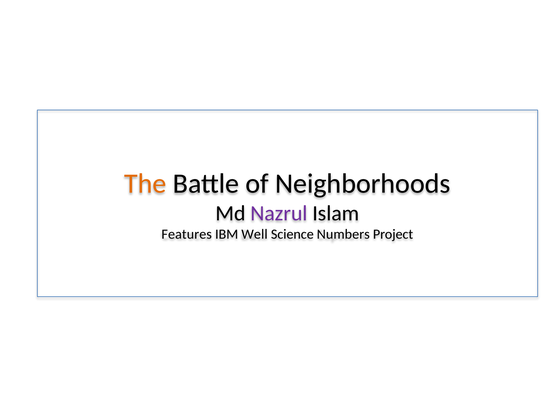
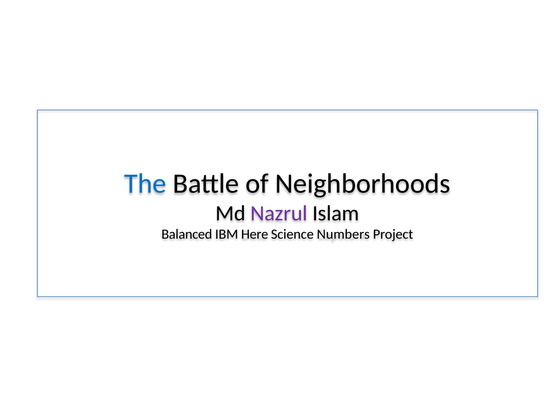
The colour: orange -> blue (145, 184)
Features: Features -> Balanced (187, 234)
Well: Well -> Here (255, 234)
